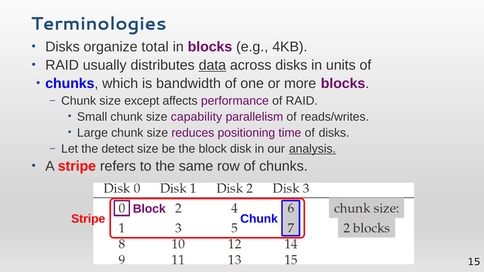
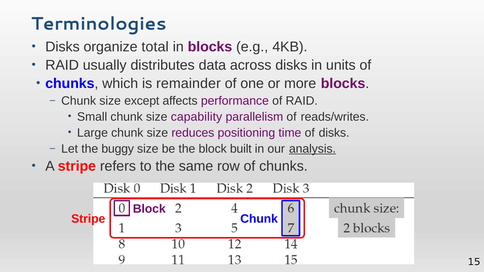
data underline: present -> none (212, 65)
bandwidth: bandwidth -> remainder (188, 84)
detect: detect -> buggy (118, 149)
disk: disk -> built (241, 149)
